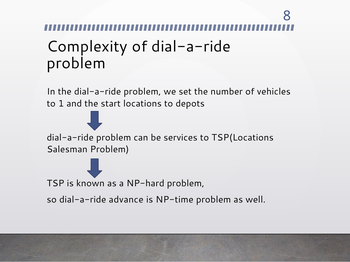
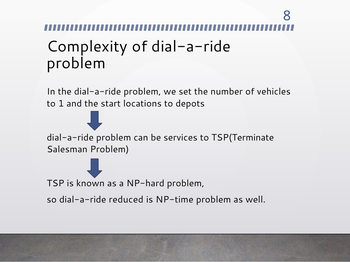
TSP(Locations: TSP(Locations -> TSP(Terminate (243, 138)
advance: advance -> reduced (126, 200)
